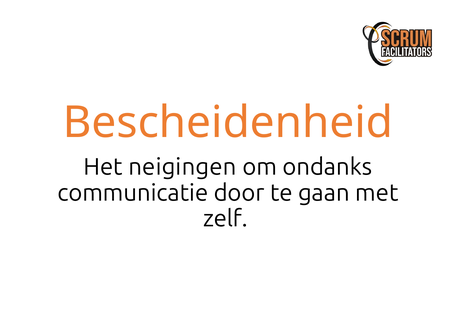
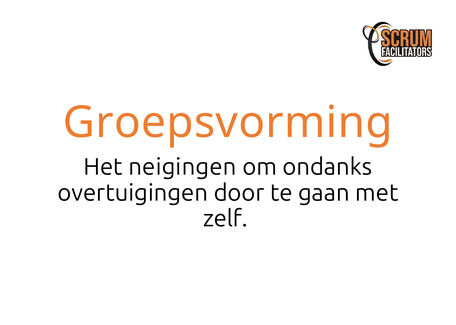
Bescheidenheid: Bescheidenheid -> Groepsvorming (228, 123)
communicatie: communicatie -> overtuigingen (133, 193)
